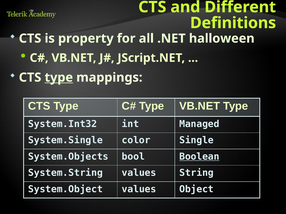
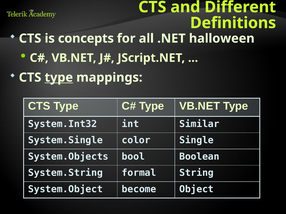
property: property -> concepts (86, 39)
Managed: Managed -> Similar (199, 124)
Boolean underline: present -> none (199, 157)
System.String values: values -> formal (139, 173)
System.Object values: values -> become (139, 190)
